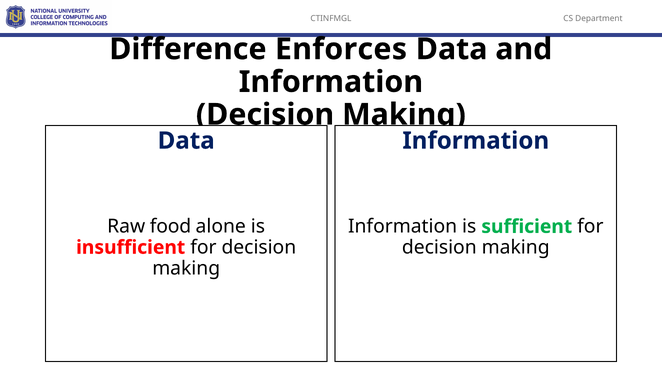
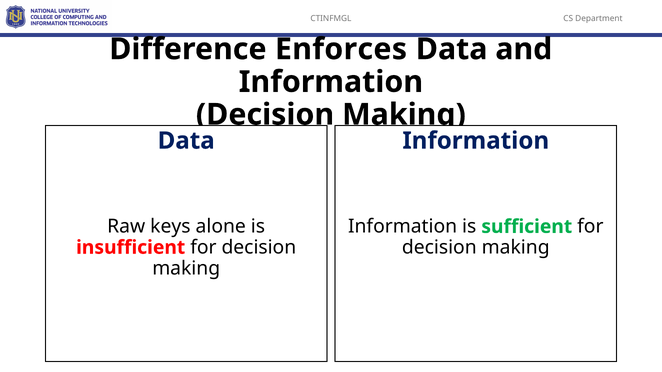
food: food -> keys (170, 227)
